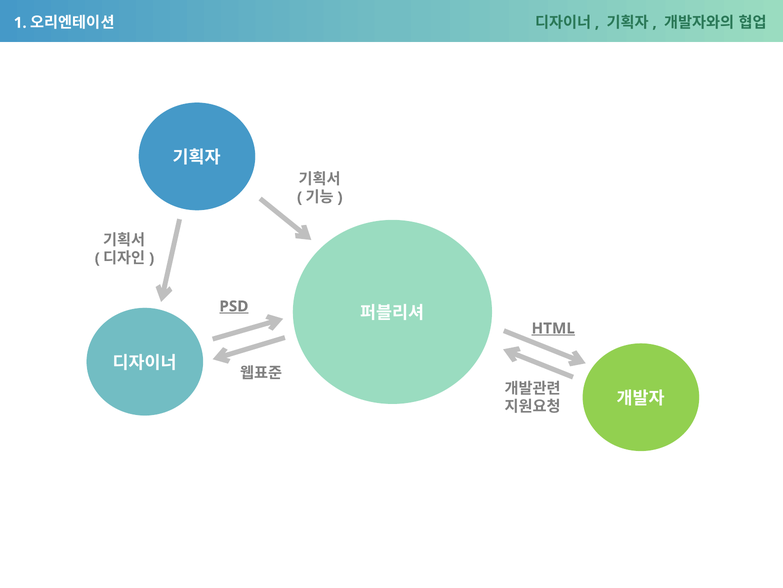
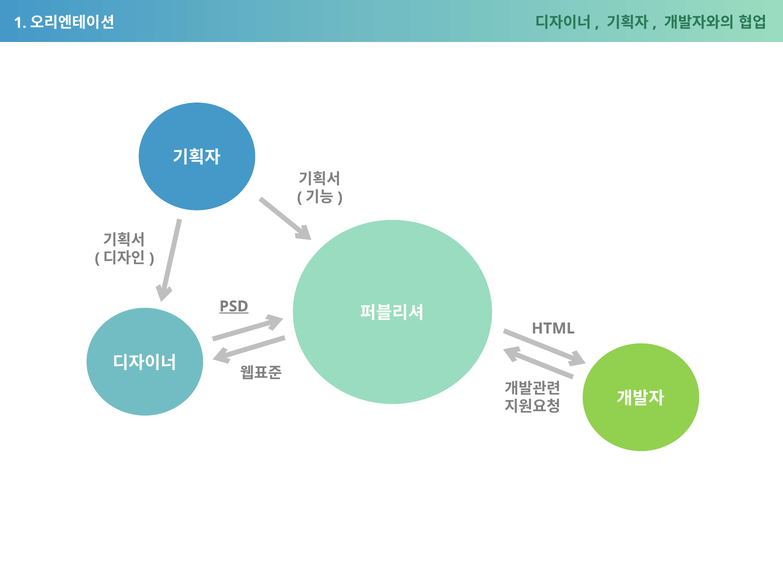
HTML underline: present -> none (553, 328)
